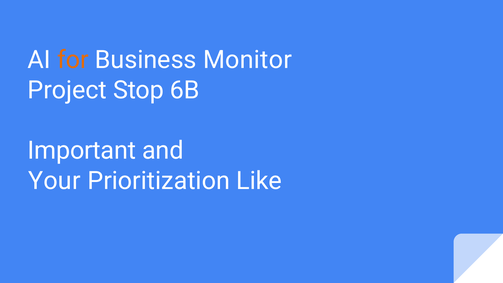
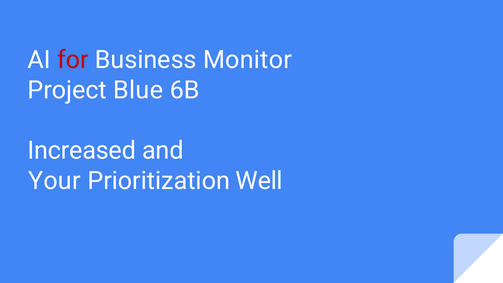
for colour: orange -> red (73, 60)
Stop: Stop -> Blue (138, 90)
Important: Important -> Increased (82, 151)
Like: Like -> Well (259, 181)
